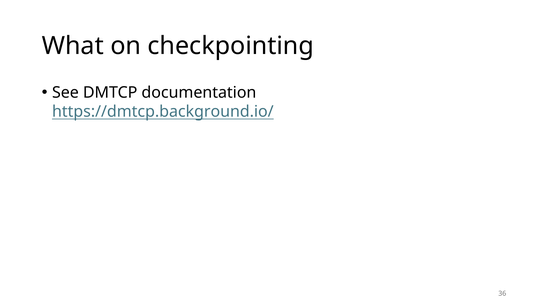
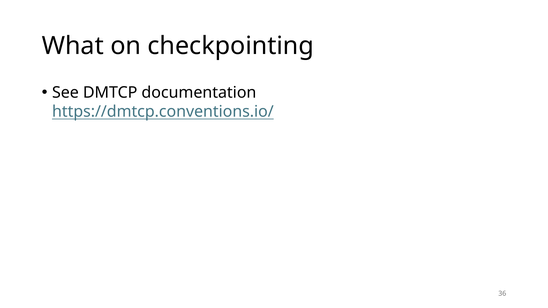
https://dmtcp.background.io/: https://dmtcp.background.io/ -> https://dmtcp.conventions.io/ (163, 112)
